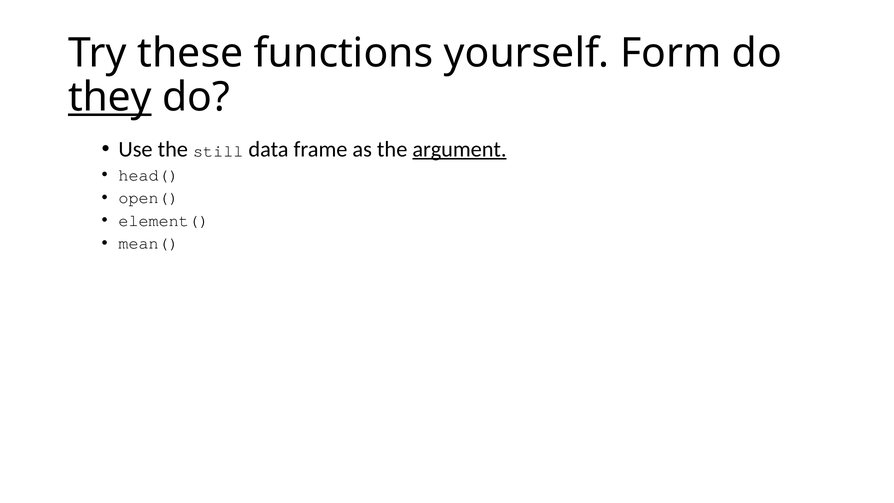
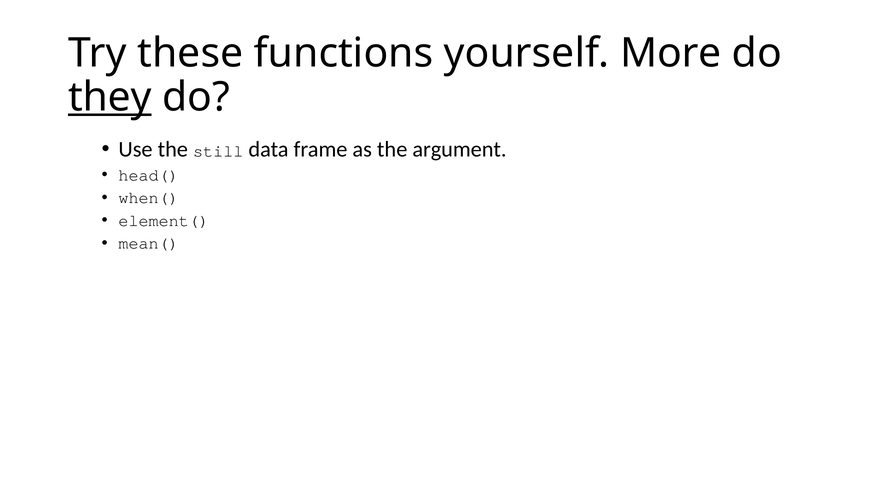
Form: Form -> More (671, 53)
argument underline: present -> none (459, 149)
open(: open( -> when( (149, 198)
